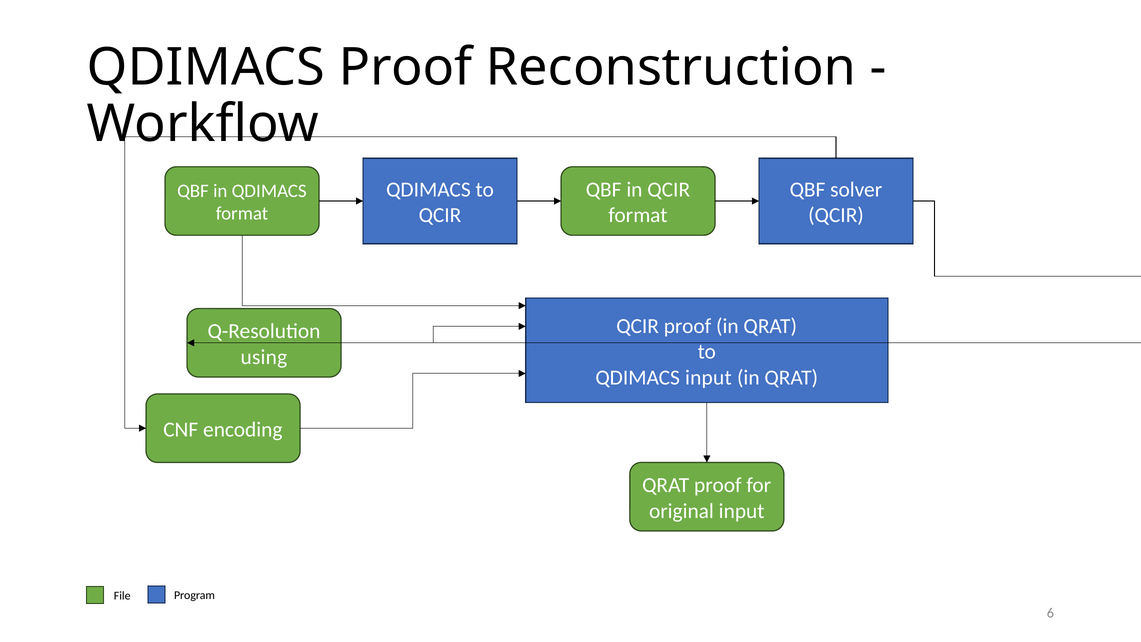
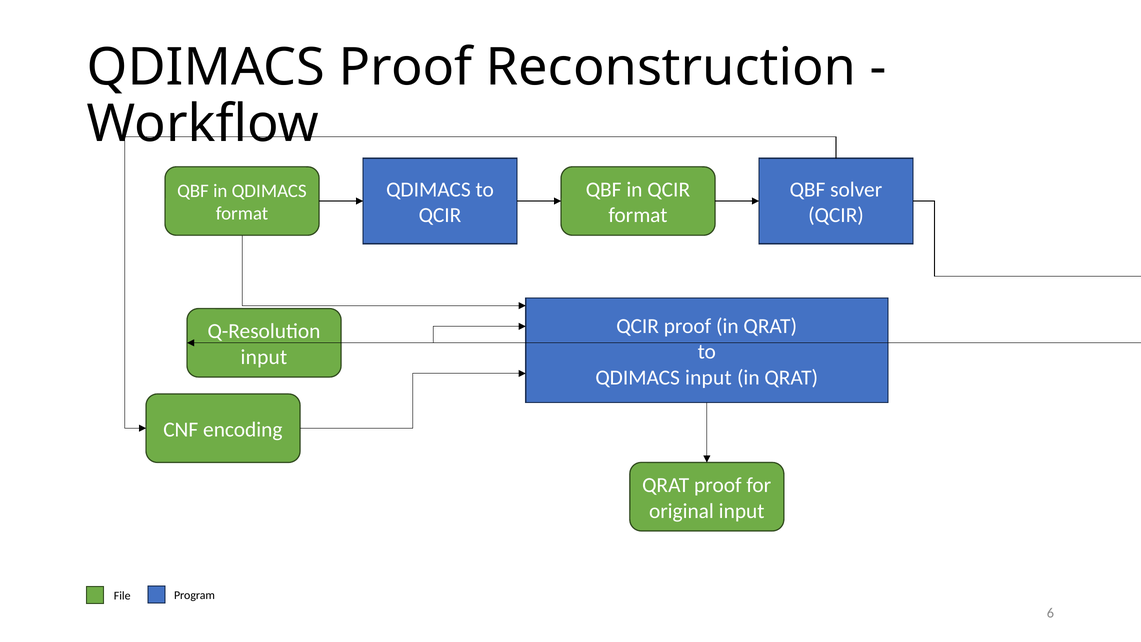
using: using -> input (264, 357)
